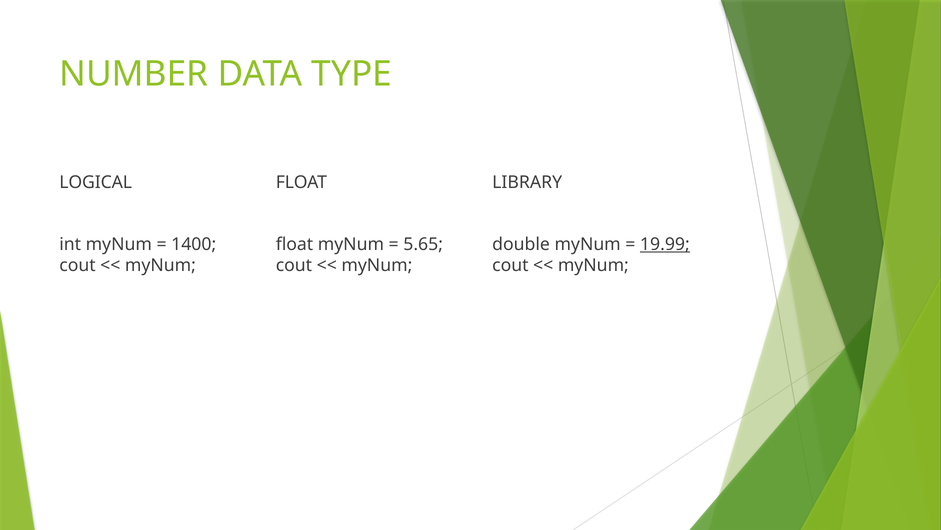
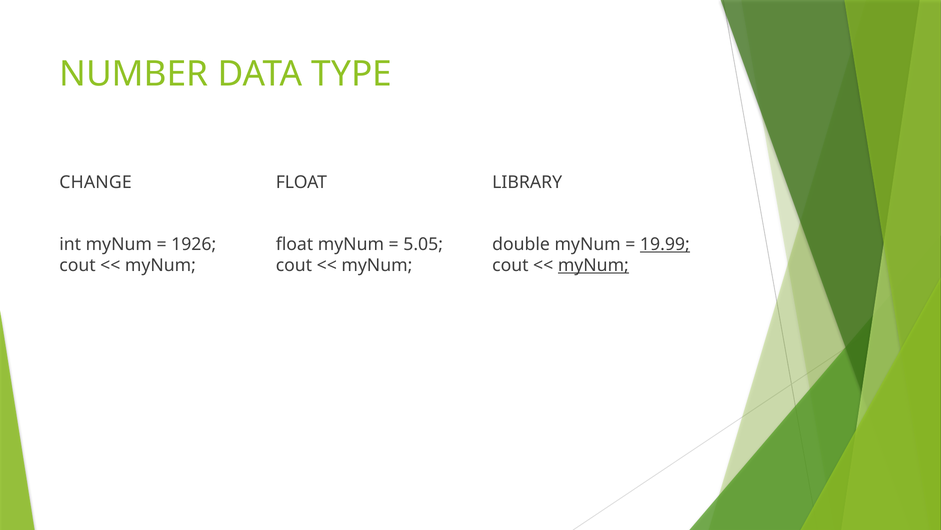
LOGICAL: LOGICAL -> CHANGE (96, 182)
1400: 1400 -> 1926 (194, 244)
5.65: 5.65 -> 5.05 (423, 244)
myNum underline: none -> present (593, 265)
